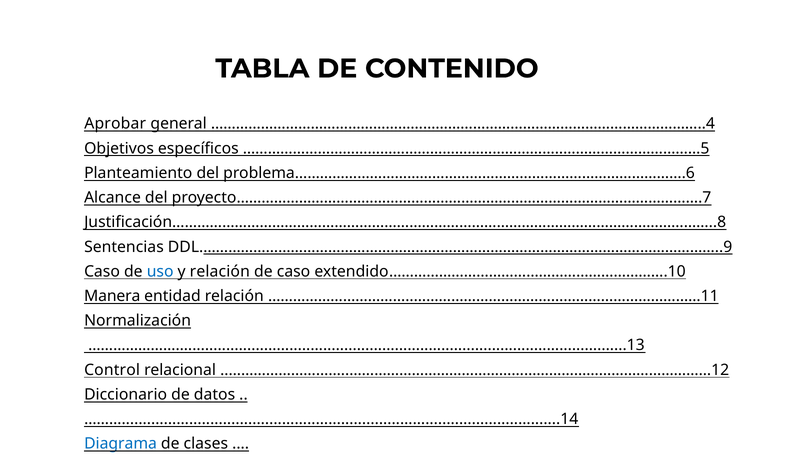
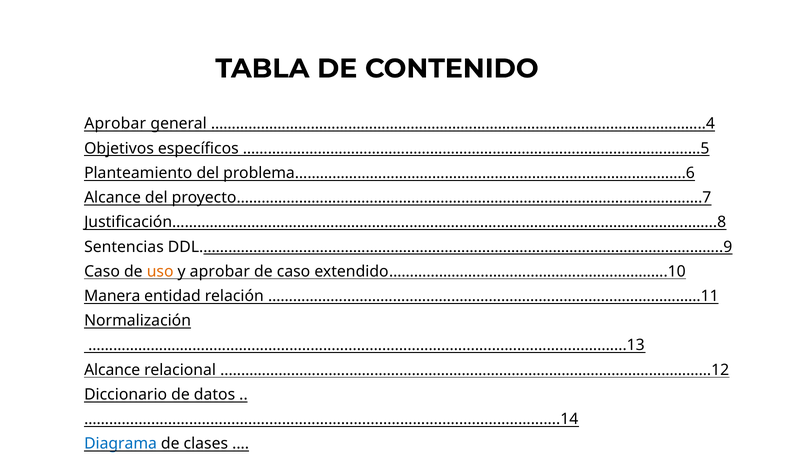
uso colour: blue -> orange (160, 271)
y relación: relación -> aprobar (220, 271)
Control: Control -> Alcance (112, 370)
